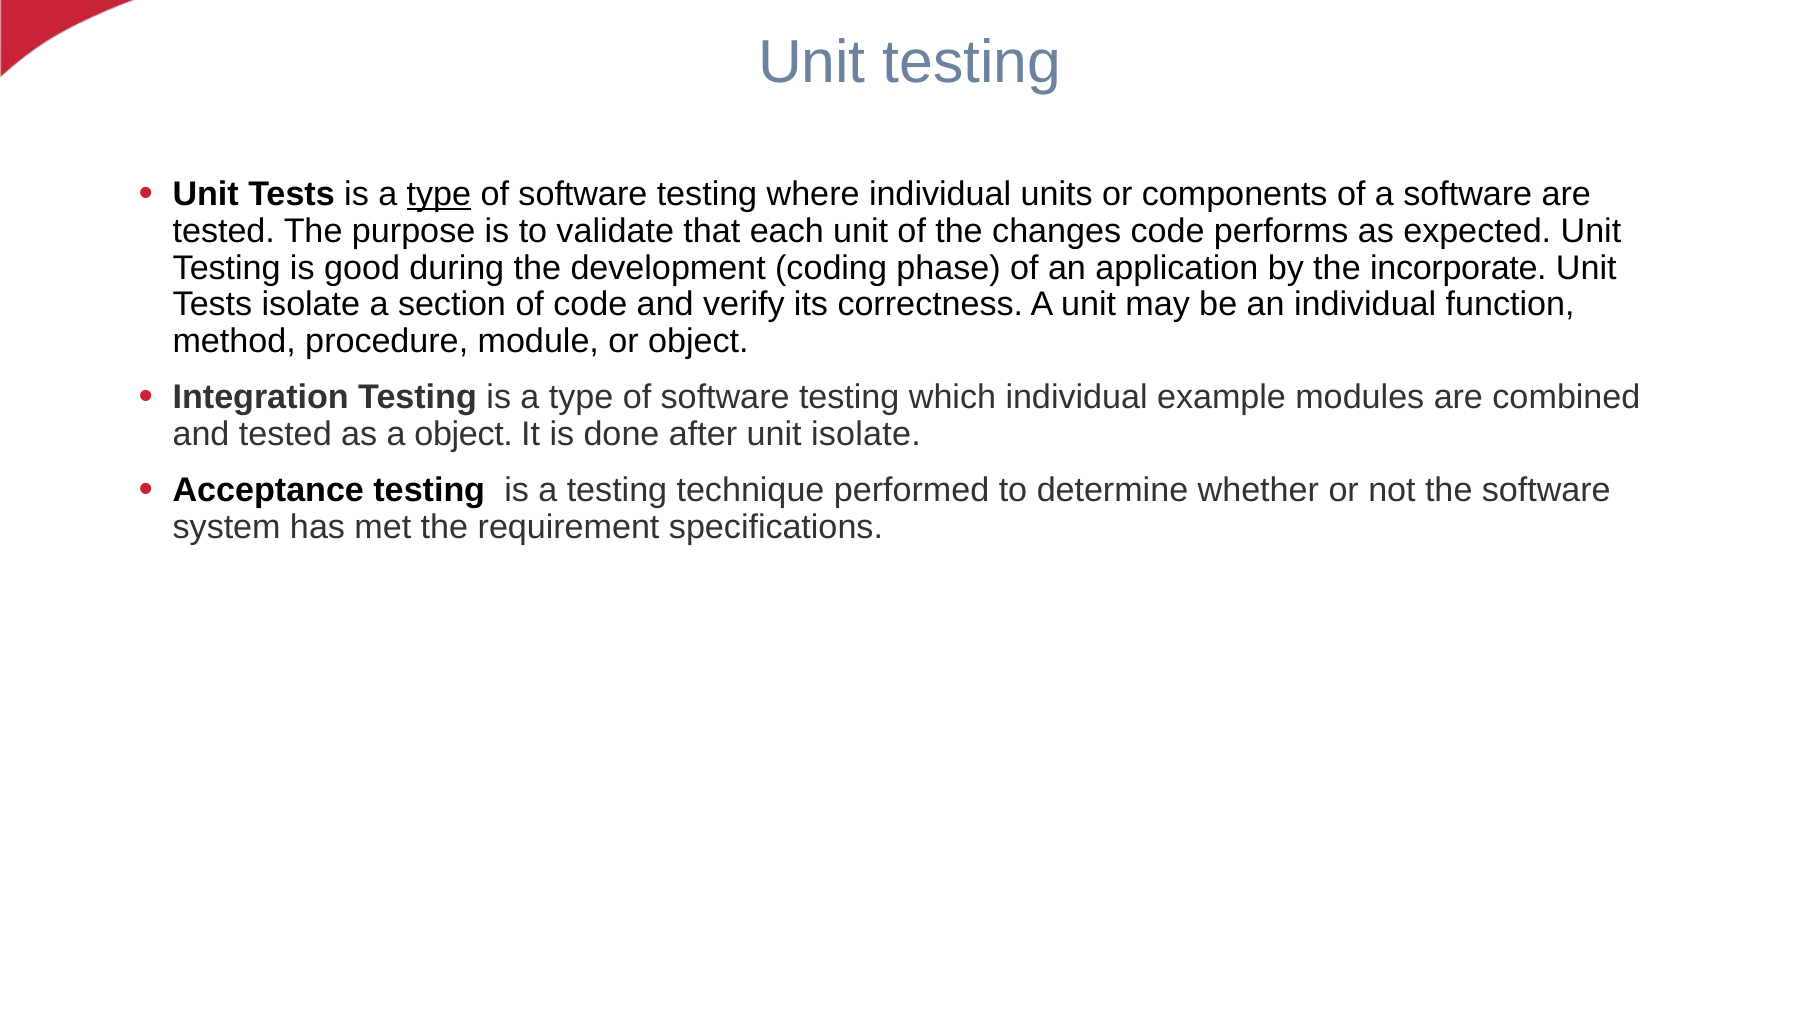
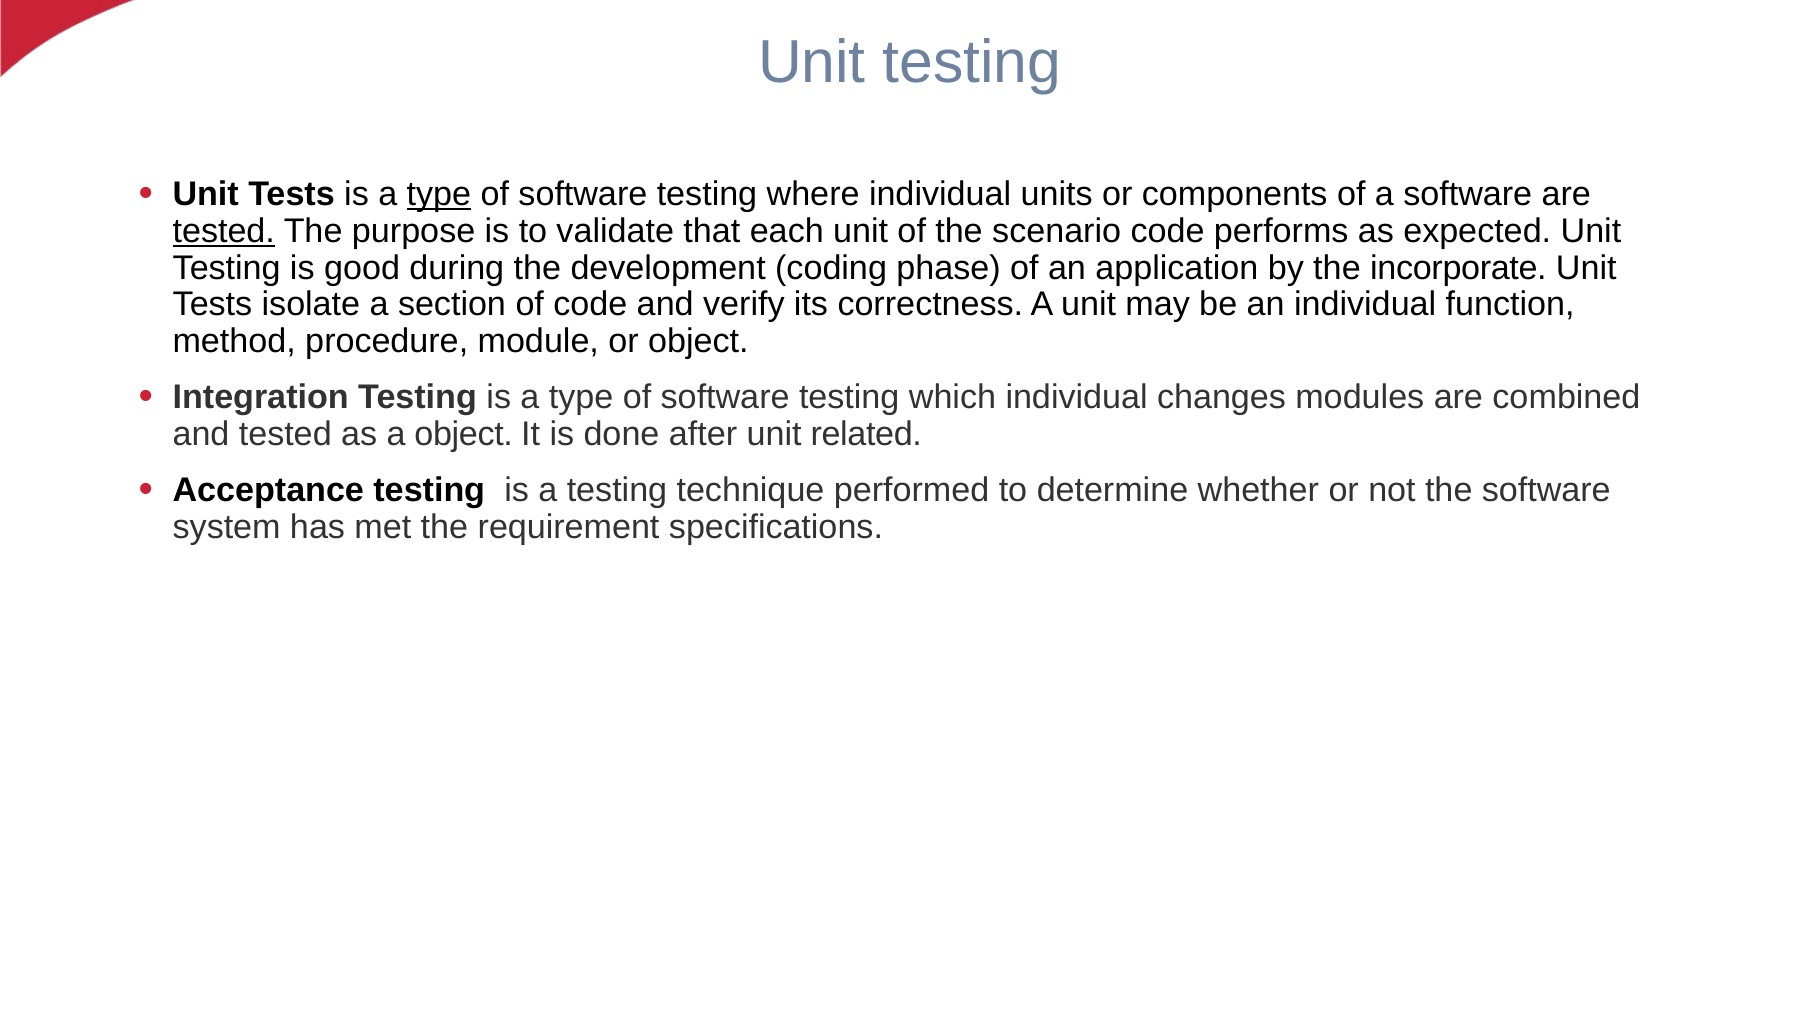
tested underline: none -> present (224, 231)
changes: changes -> scenario (1057, 231)
example: example -> changes (1222, 397)
unit isolate: isolate -> related (866, 434)
